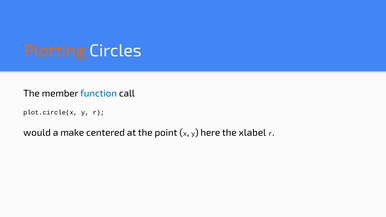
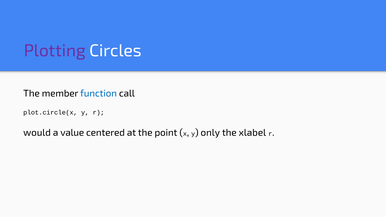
Plotting colour: orange -> purple (55, 51)
make: make -> value (72, 133)
here: here -> only (210, 133)
